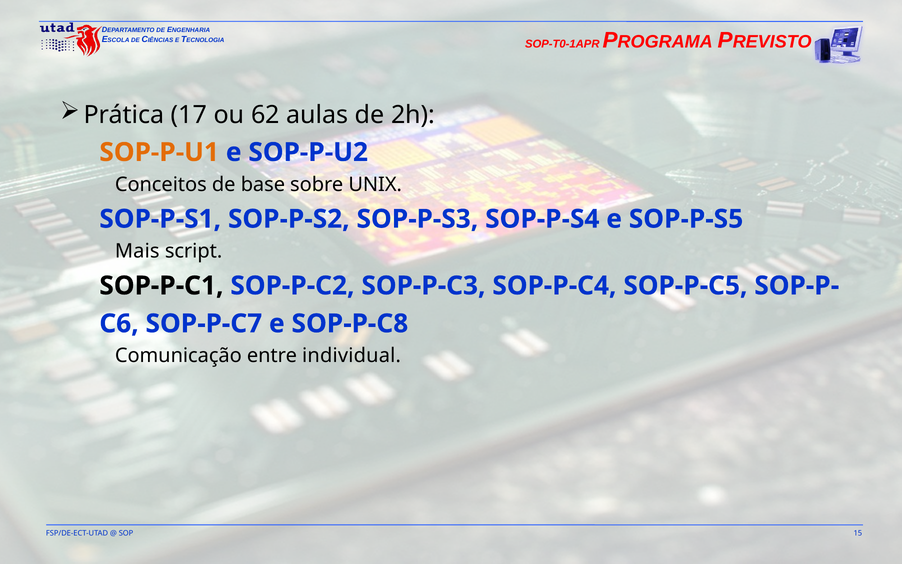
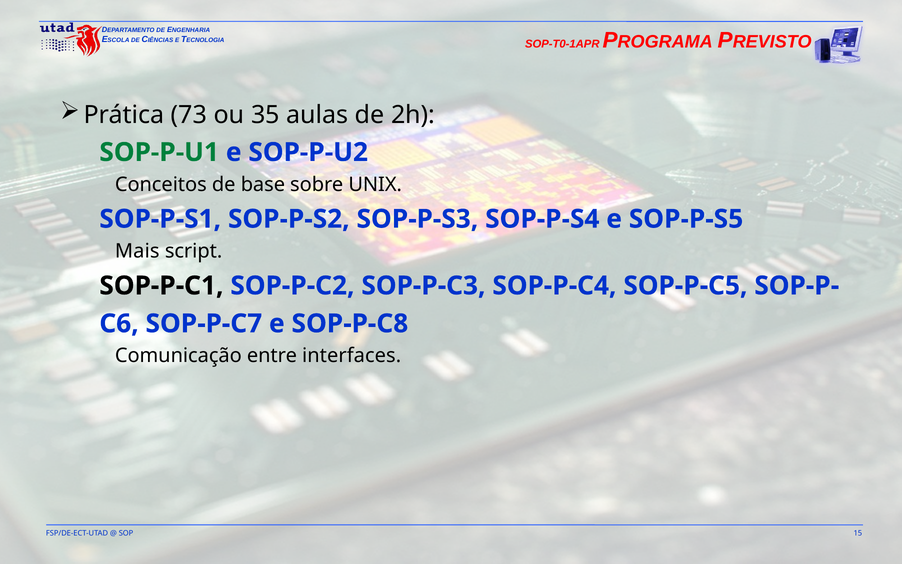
17: 17 -> 73 (189, 115)
62: 62 -> 35 (265, 115)
SOP-P-U1 colour: orange -> green (159, 152)
individual: individual -> interfaces (352, 356)
